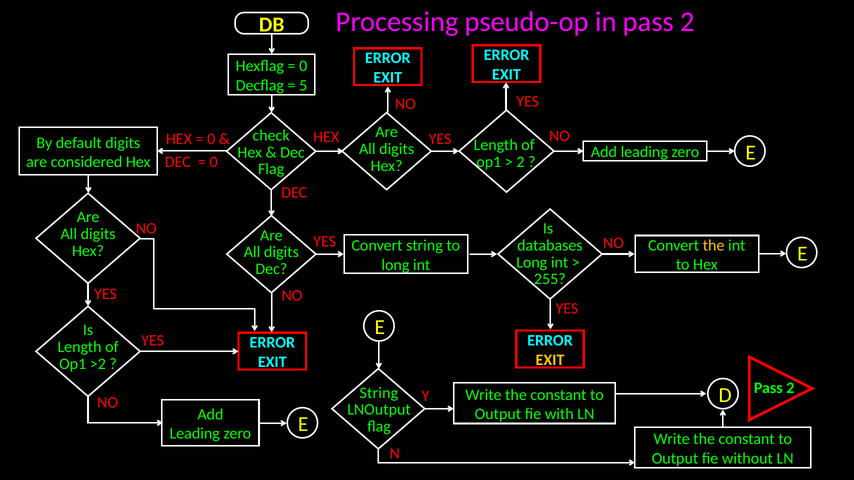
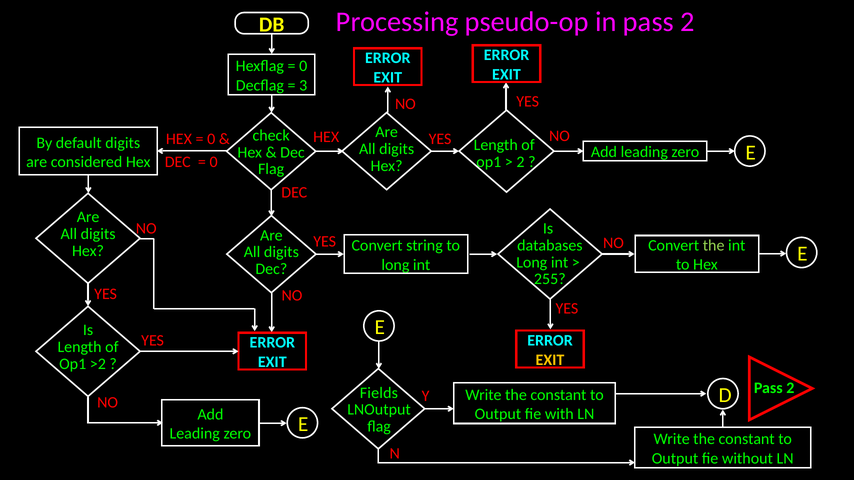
5: 5 -> 3 (303, 85)
the colour: yellow -> light green (714, 246)
String: String -> Fields (379, 393)
